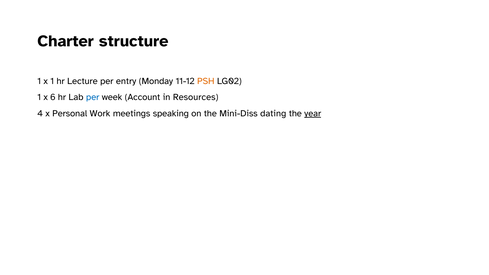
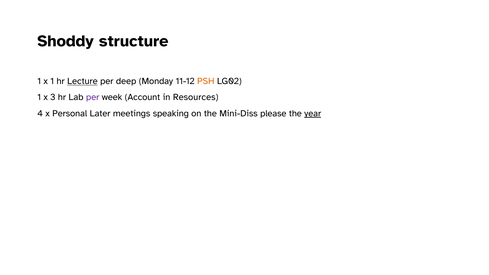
Charter: Charter -> Shoddy (65, 41)
Lecture underline: none -> present (82, 81)
entry: entry -> deep (126, 81)
6: 6 -> 3 (53, 97)
per colour: blue -> purple (93, 97)
Work: Work -> Later (100, 113)
dating: dating -> please (273, 113)
